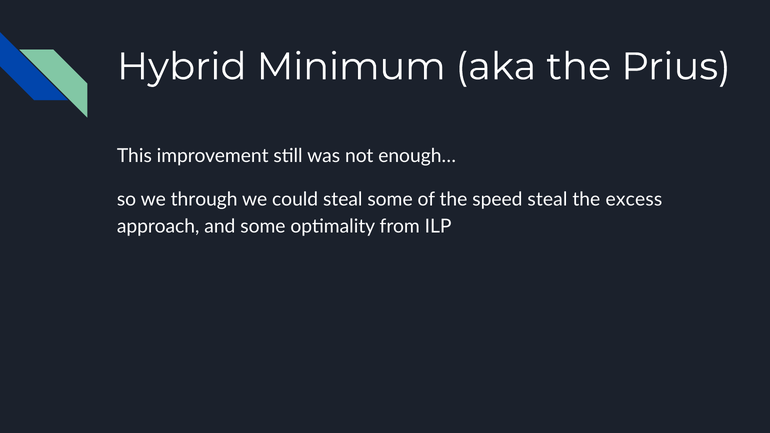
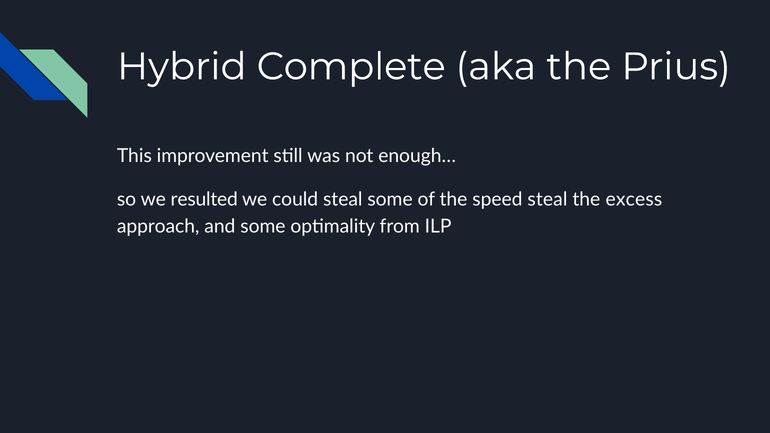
Minimum: Minimum -> Complete (351, 67)
through: through -> resulted (204, 200)
